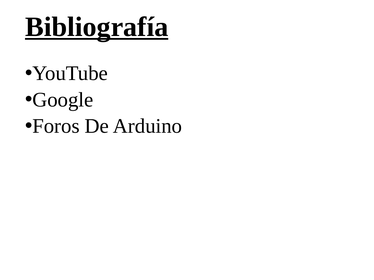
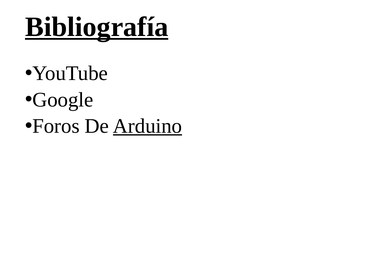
Arduino underline: none -> present (148, 126)
